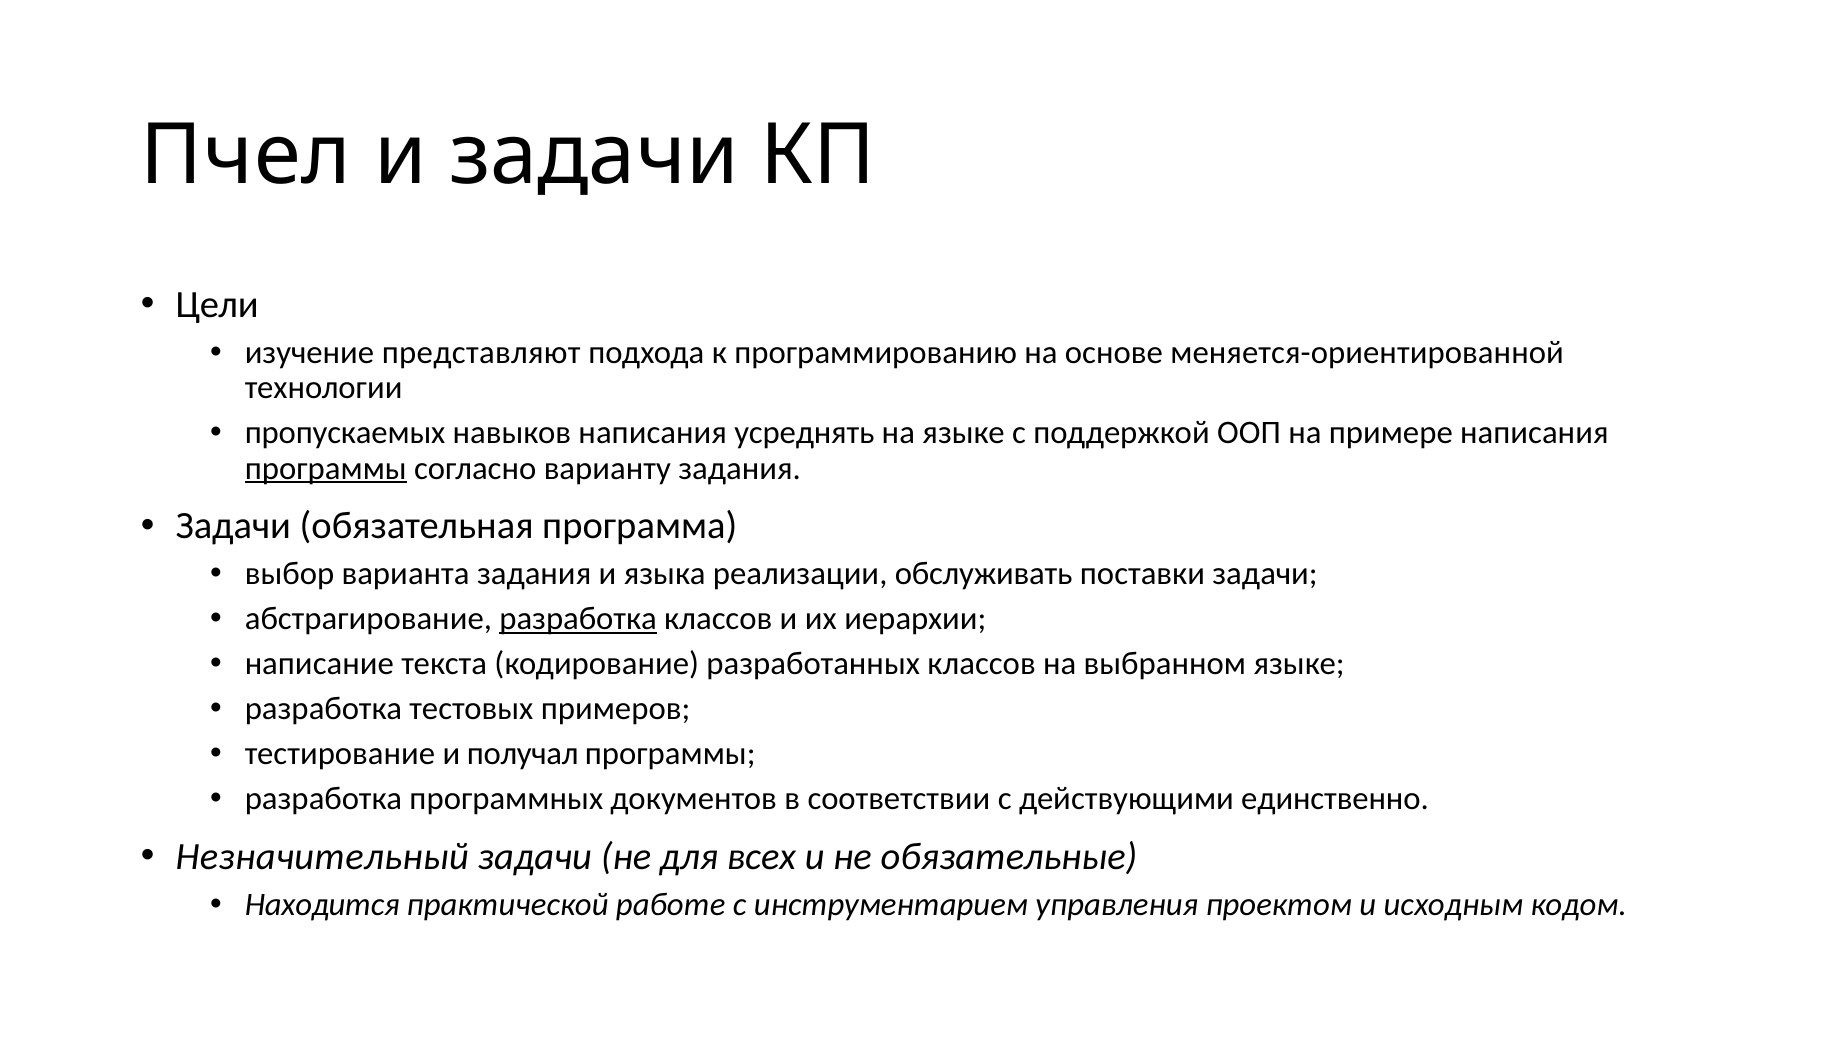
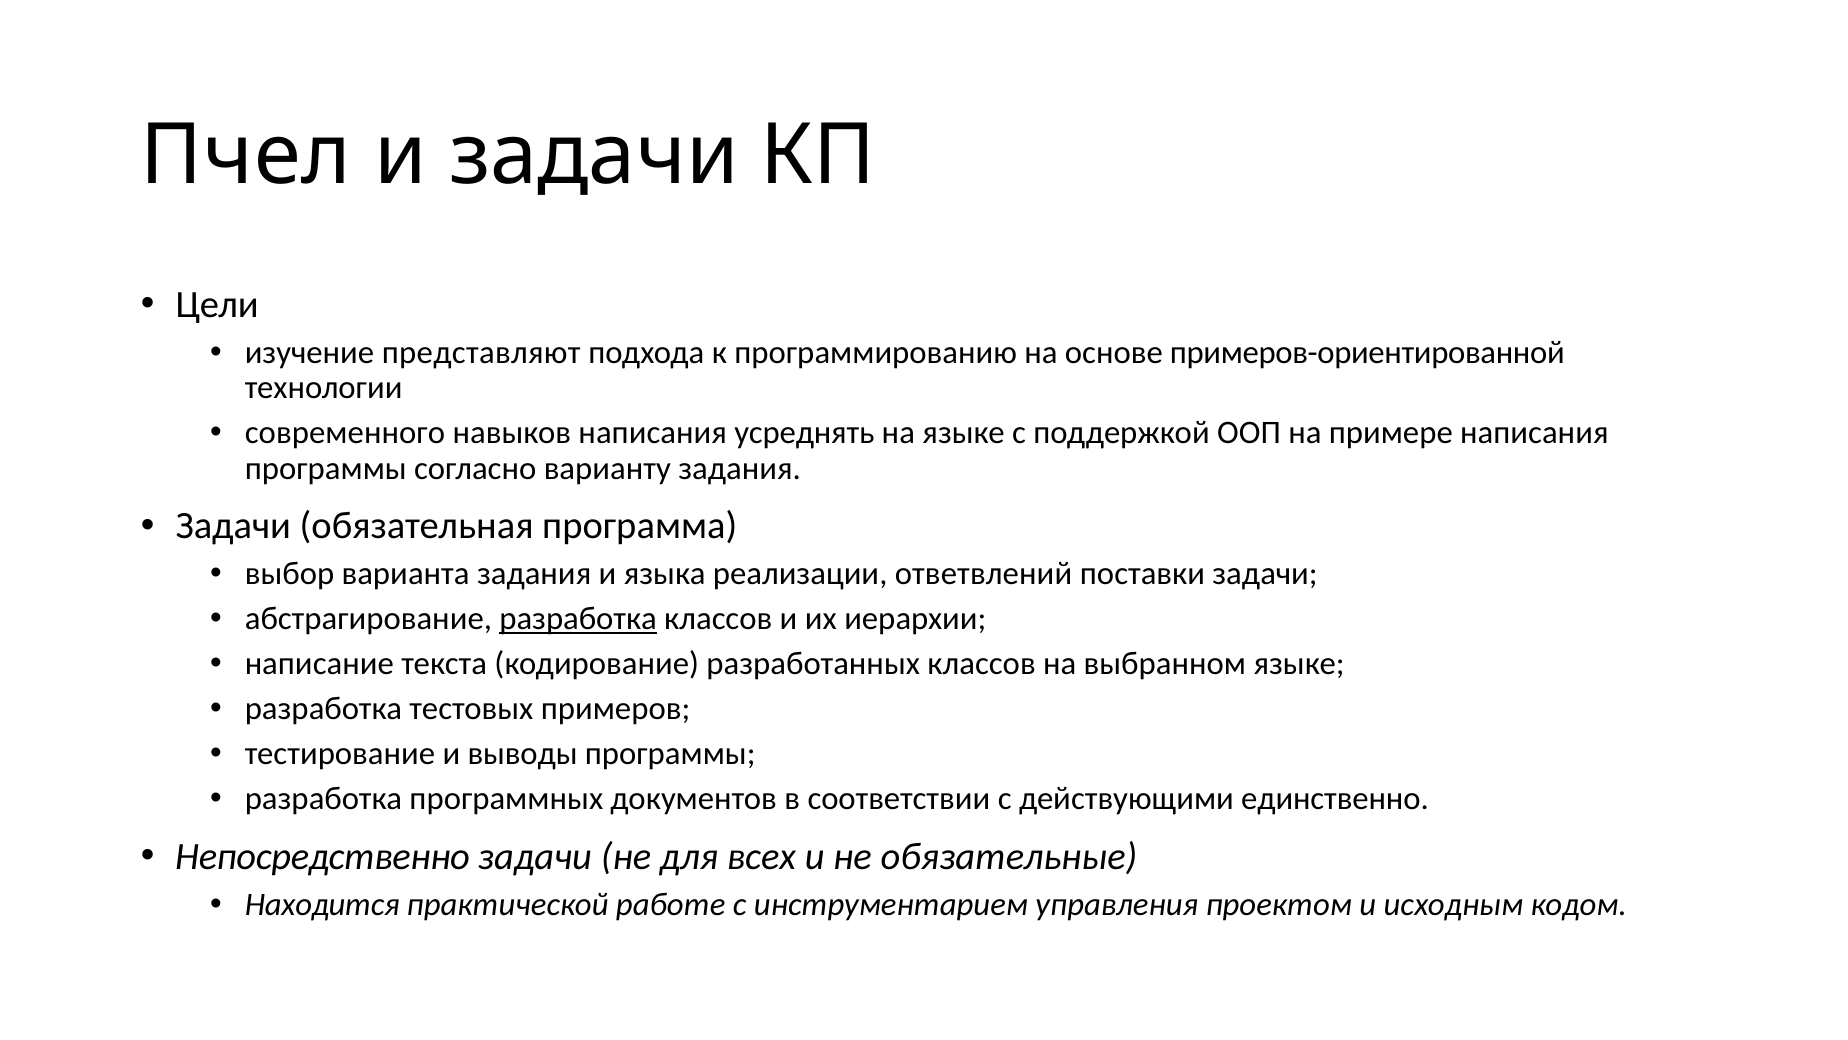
меняется-ориентированной: меняется-ориентированной -> примеров-ориентированной (1367, 352)
пропускаемых: пропускаемых -> современного (345, 433)
программы underline: present -> none (326, 468)
обслуживать: обслуживать -> ответвлений (983, 574)
получал: получал -> выводы (523, 754)
Незначительный: Незначительный -> Непосредственно (323, 856)
